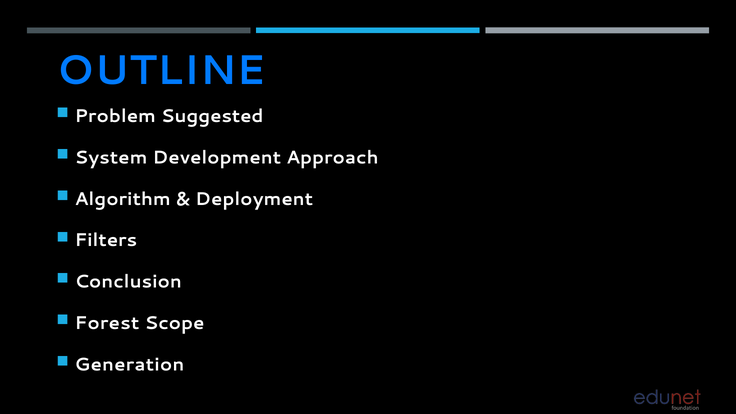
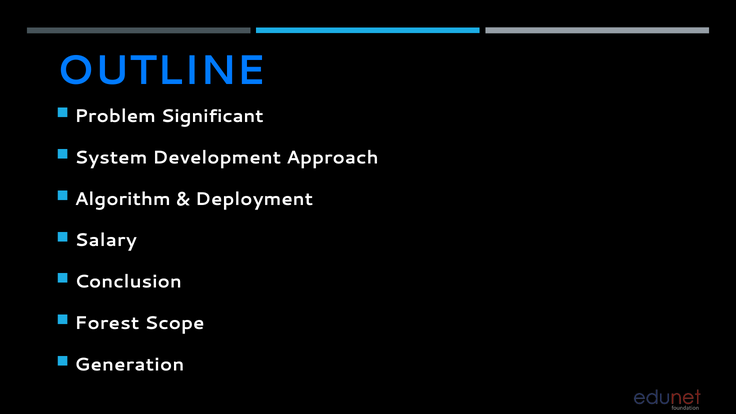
Suggested: Suggested -> Significant (212, 116)
Filters: Filters -> Salary (106, 240)
